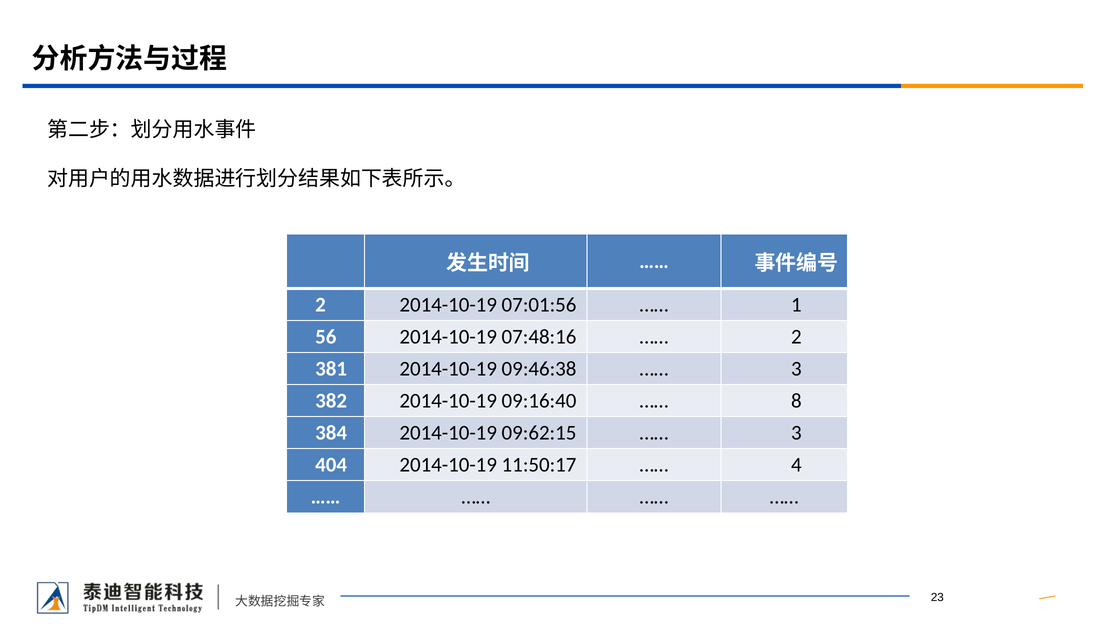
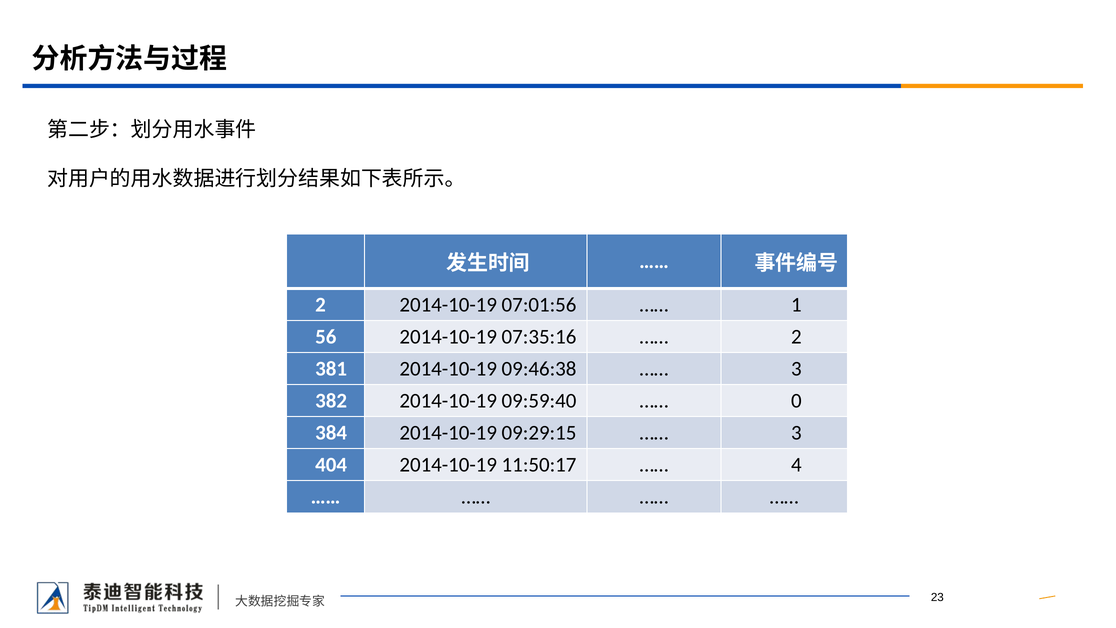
07:48:16: 07:48:16 -> 07:35:16 (539, 337)
09:16:40: 09:16:40 -> 09:59:40 (539, 401)
8: 8 -> 0 (796, 401)
09:62:15: 09:62:15 -> 09:29:15 (539, 433)
